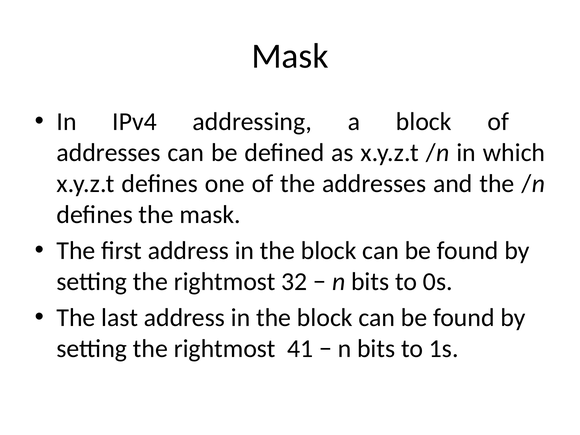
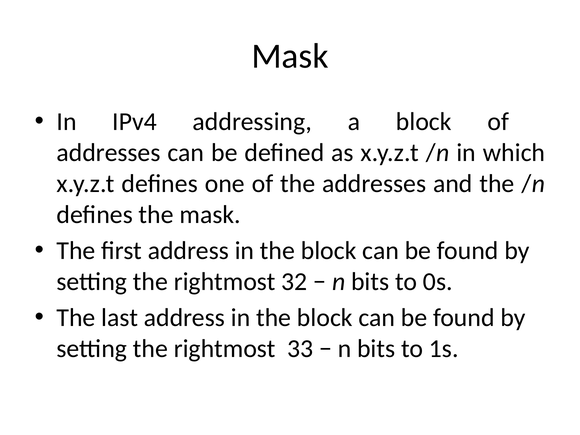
41: 41 -> 33 (300, 349)
